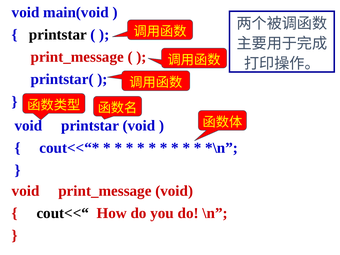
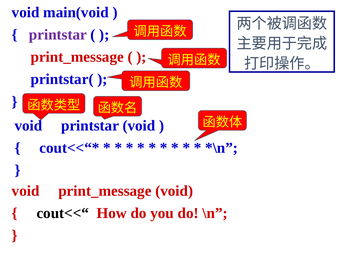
printstar colour: black -> purple (58, 35)
